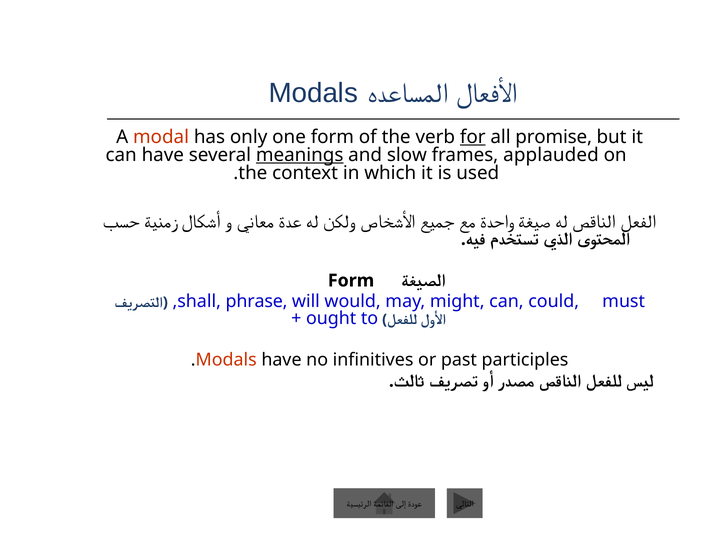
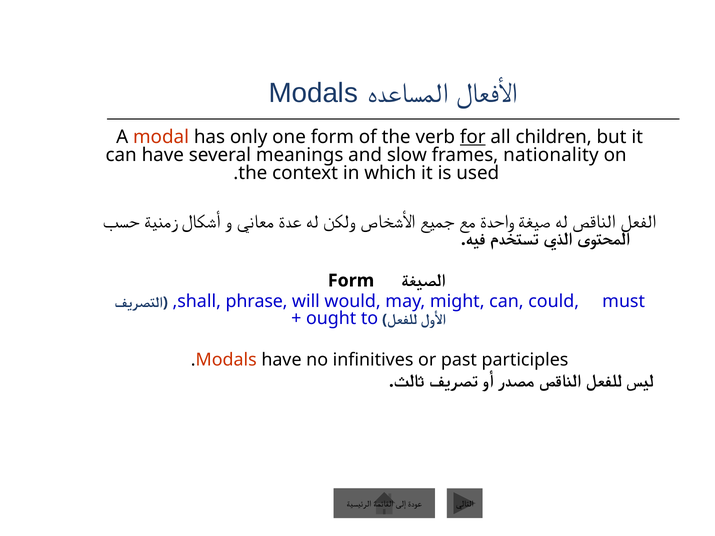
promise: promise -> children (554, 137)
meanings underline: present -> none (300, 155)
applauded: applauded -> nationality (551, 155)
